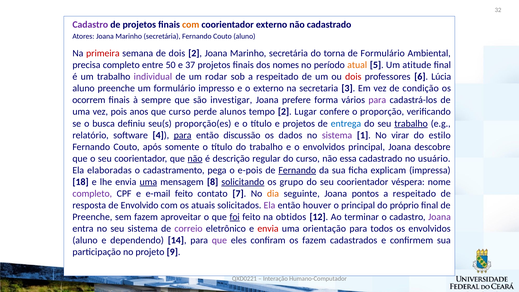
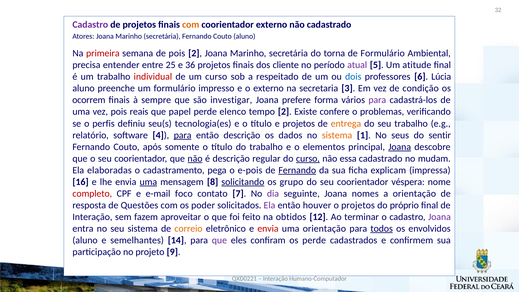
de dois: dois -> pois (177, 53)
precisa completo: completo -> entender (121, 65)
50: 50 -> 25 (171, 65)
37: 37 -> 36 (190, 65)
nomes: nomes -> cliente (286, 65)
atual colour: orange -> purple (357, 65)
individual colour: purple -> red (153, 77)
um rodar: rodar -> curso (216, 77)
dois colour: red -> blue (353, 77)
anos: anos -> reais (139, 112)
que curso: curso -> papel (180, 112)
alunos: alunos -> elenco (233, 112)
Lugar: Lugar -> Existe (306, 112)
proporção: proporção -> problemas (382, 112)
busca: busca -> perfis (104, 123)
proporção(es: proporção(es -> tecnologia(es (203, 123)
entrega colour: blue -> orange (346, 123)
trabalho underline: present -> none (411, 123)
então discussão: discussão -> descrição (242, 135)
sistema colour: purple -> orange (337, 135)
virar: virar -> seus (400, 135)
estilo: estilo -> sentir (440, 135)
o envolvidos: envolvidos -> elementos (324, 147)
Joana underline: none -> present (400, 147)
curso underline: none -> present (308, 158)
usuário: usuário -> mudam (434, 158)
18: 18 -> 16 (81, 182)
completo colour: purple -> red (92, 193)
e-mail feito: feito -> foco (184, 193)
dia colour: orange -> purple (273, 193)
pontos: pontos -> nomes (365, 193)
respeitado: respeitado -> orientação (414, 193)
Envolvido: Envolvido -> Questões (139, 205)
atuais: atuais -> poder (203, 205)
o principal: principal -> projetos (358, 205)
Preenche: Preenche -> Interação (92, 217)
foi underline: present -> none (235, 217)
correio colour: purple -> orange (188, 229)
todos underline: none -> present (382, 229)
dependendo: dependendo -> semelhantes (137, 240)
os fazem: fazem -> perde (314, 240)
